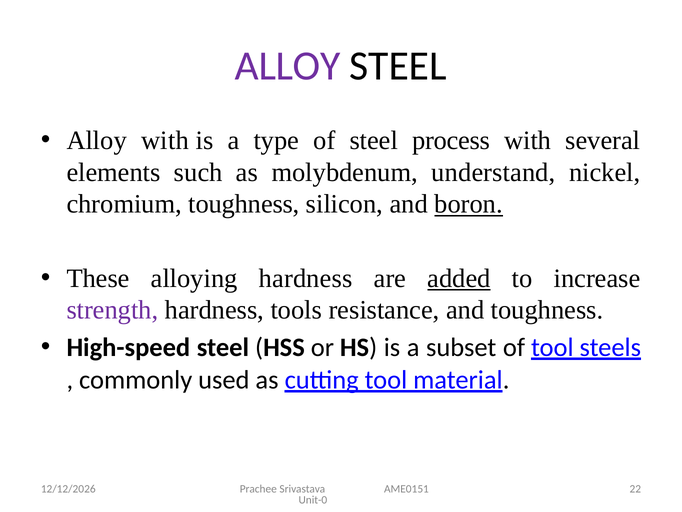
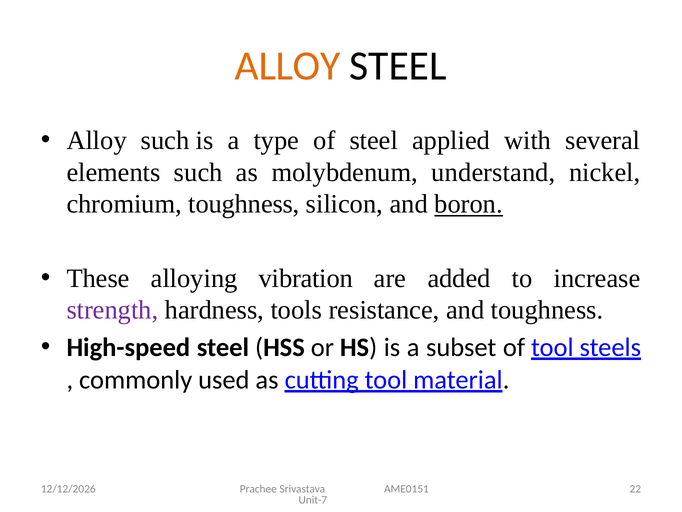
ALLOY colour: purple -> orange (288, 66)
Alloy with: with -> such (165, 140)
process: process -> applied (451, 140)
alloying hardness: hardness -> vibration (306, 278)
added underline: present -> none (459, 278)
Unit-0: Unit-0 -> Unit-7 (313, 500)
